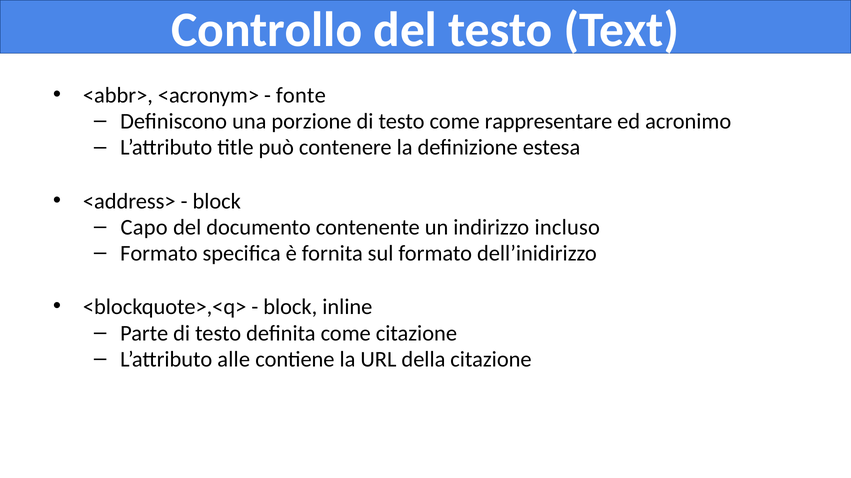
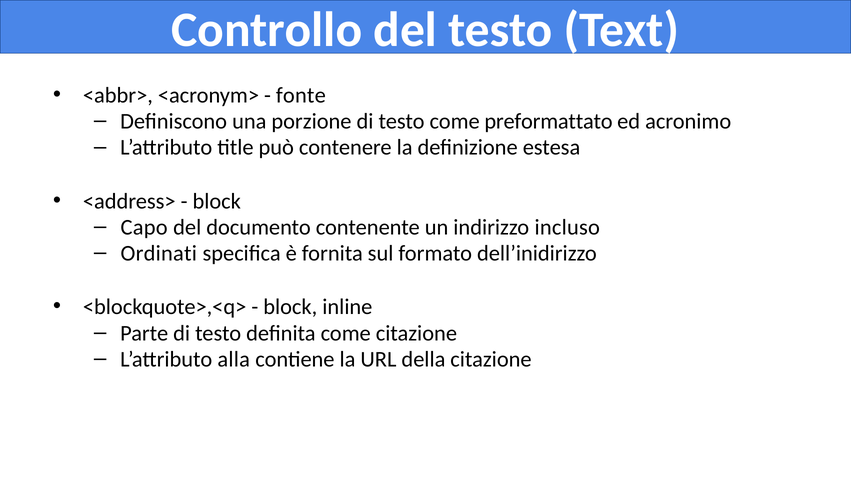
rappresentare: rappresentare -> preformattato (549, 122)
Formato: Formato -> Ordinati (159, 254)
alle: alle -> alla (234, 360)
